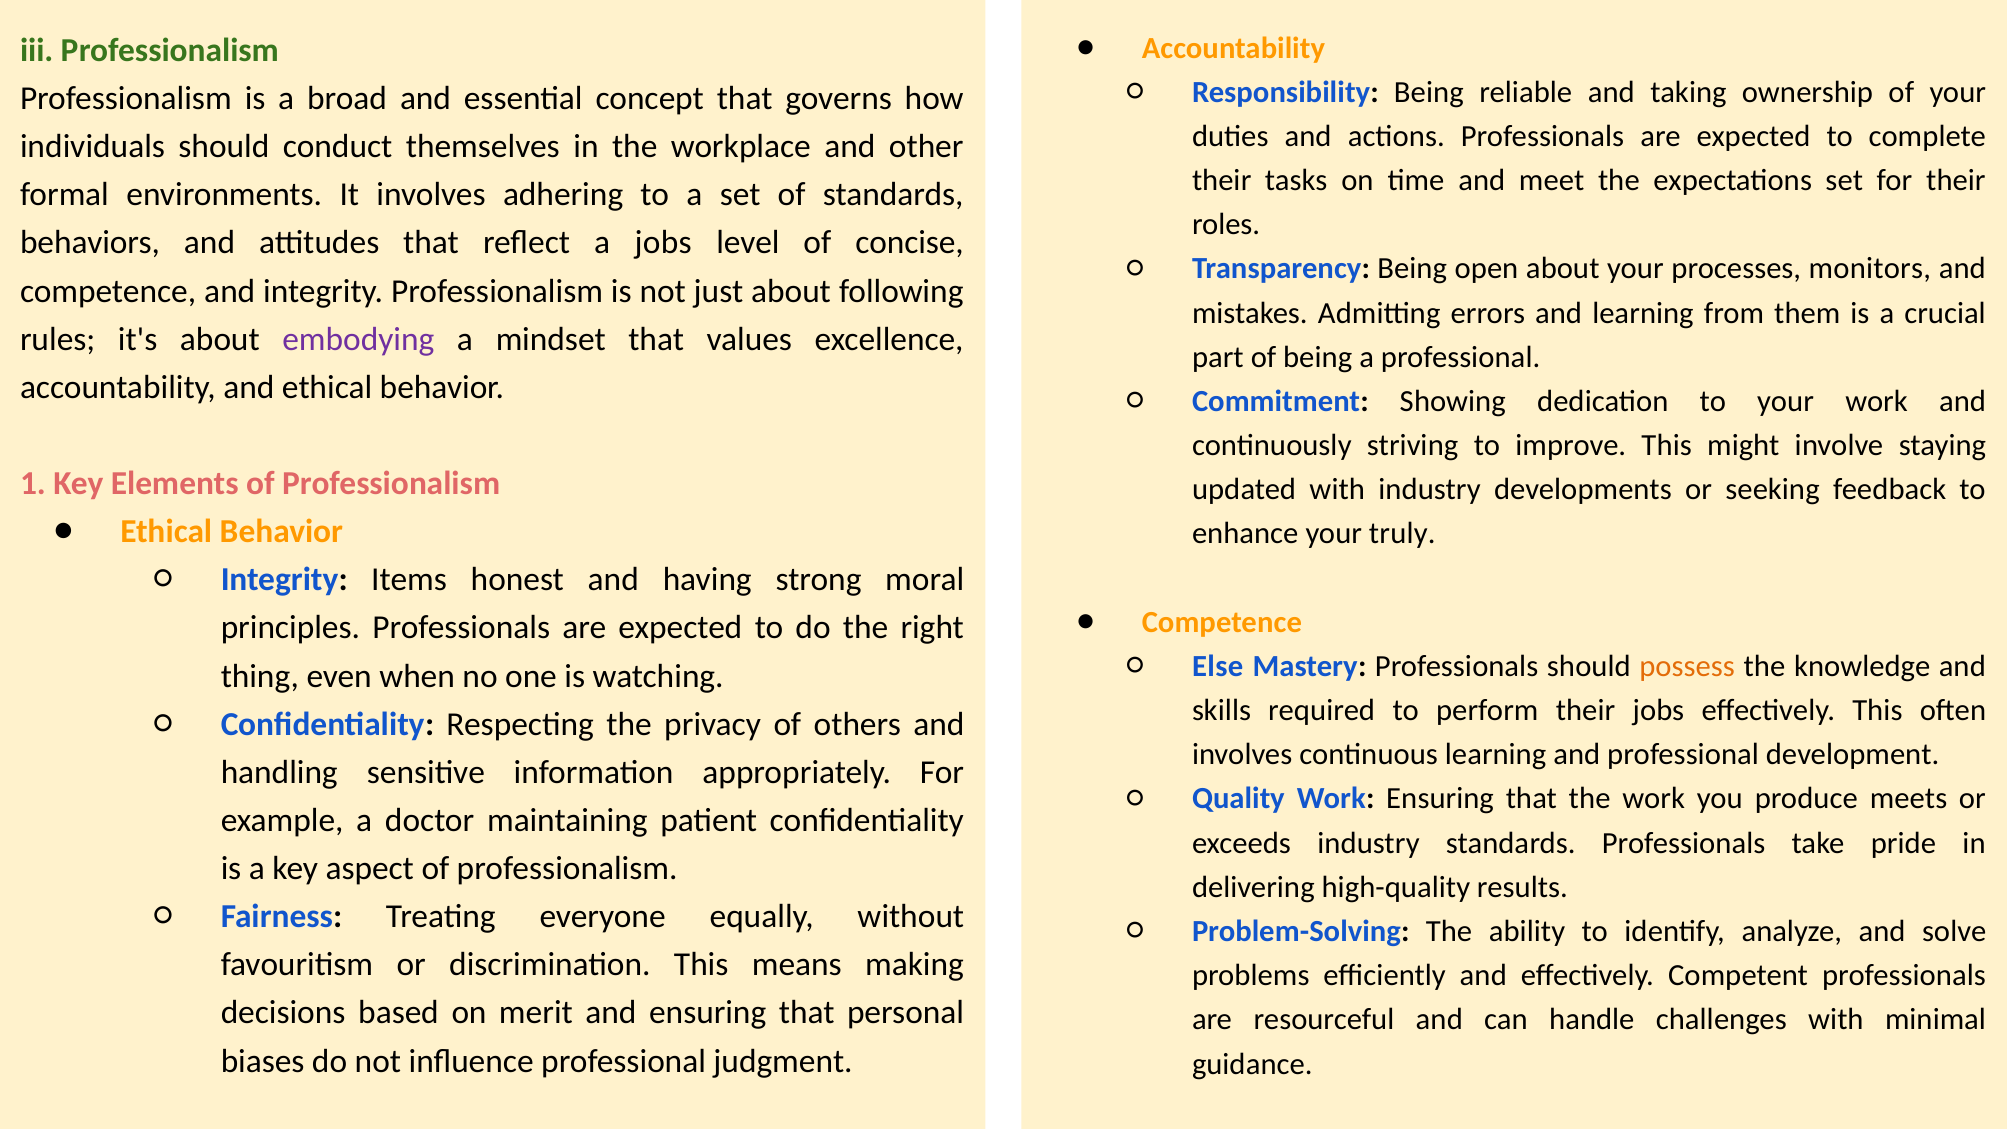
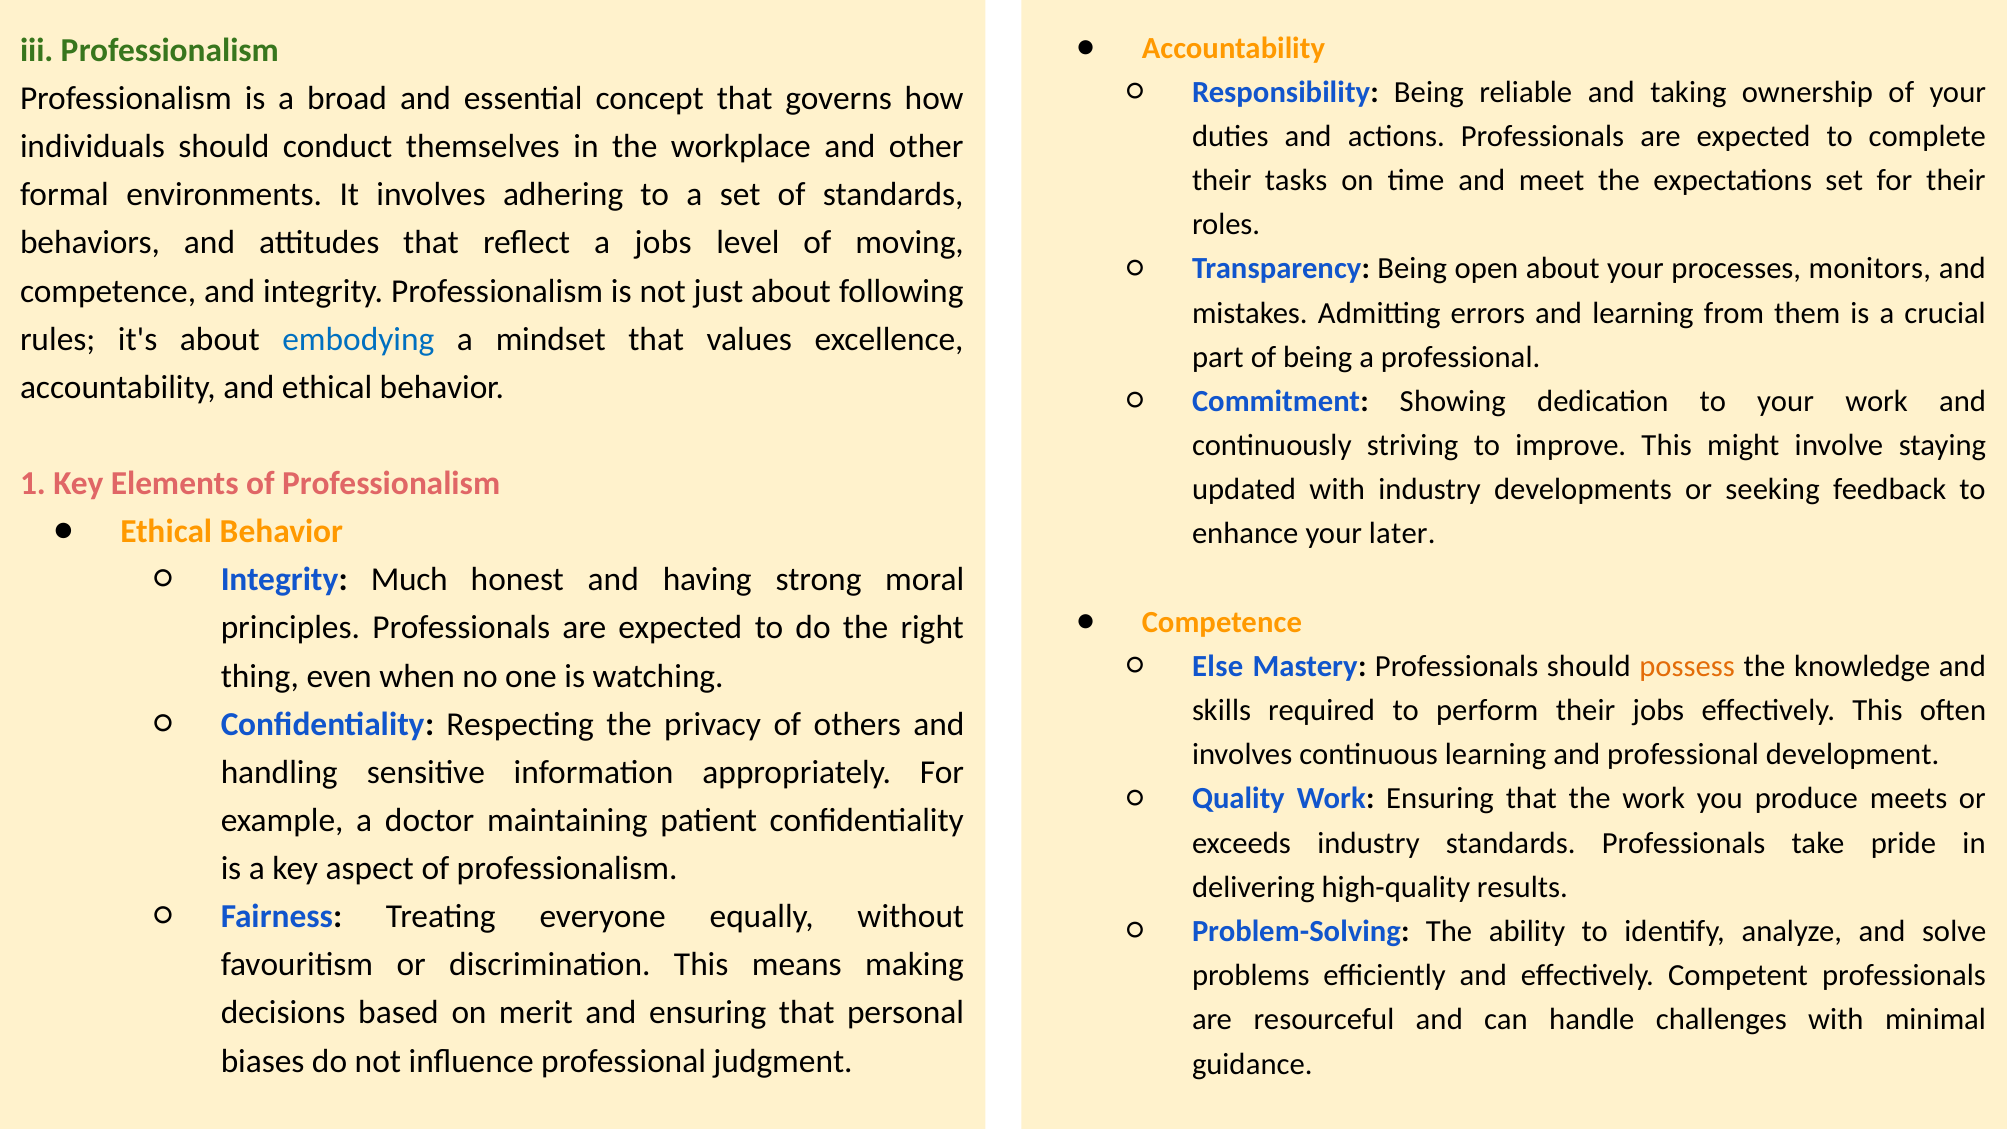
concise: concise -> moving (910, 243)
embodying colour: purple -> blue (358, 339)
truly: truly -> later (1402, 534)
Items: Items -> Much (409, 580)
